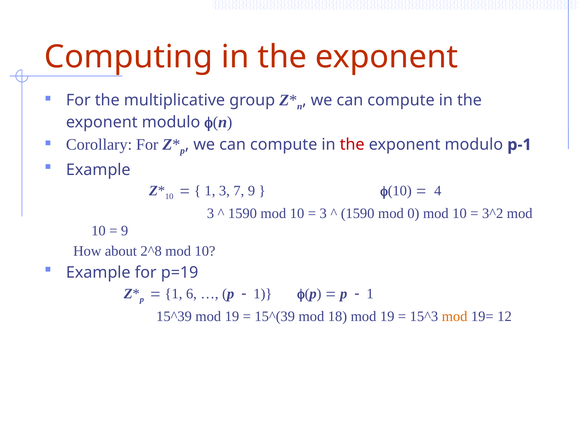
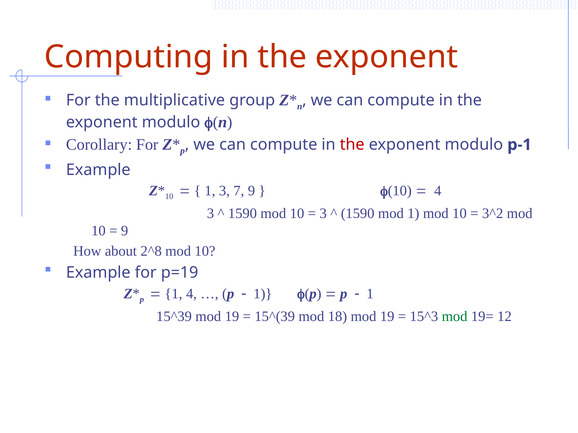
mod 0: 0 -> 1 (413, 214)
1 6: 6 -> 4 (191, 294)
mod colour: orange -> green (455, 317)
